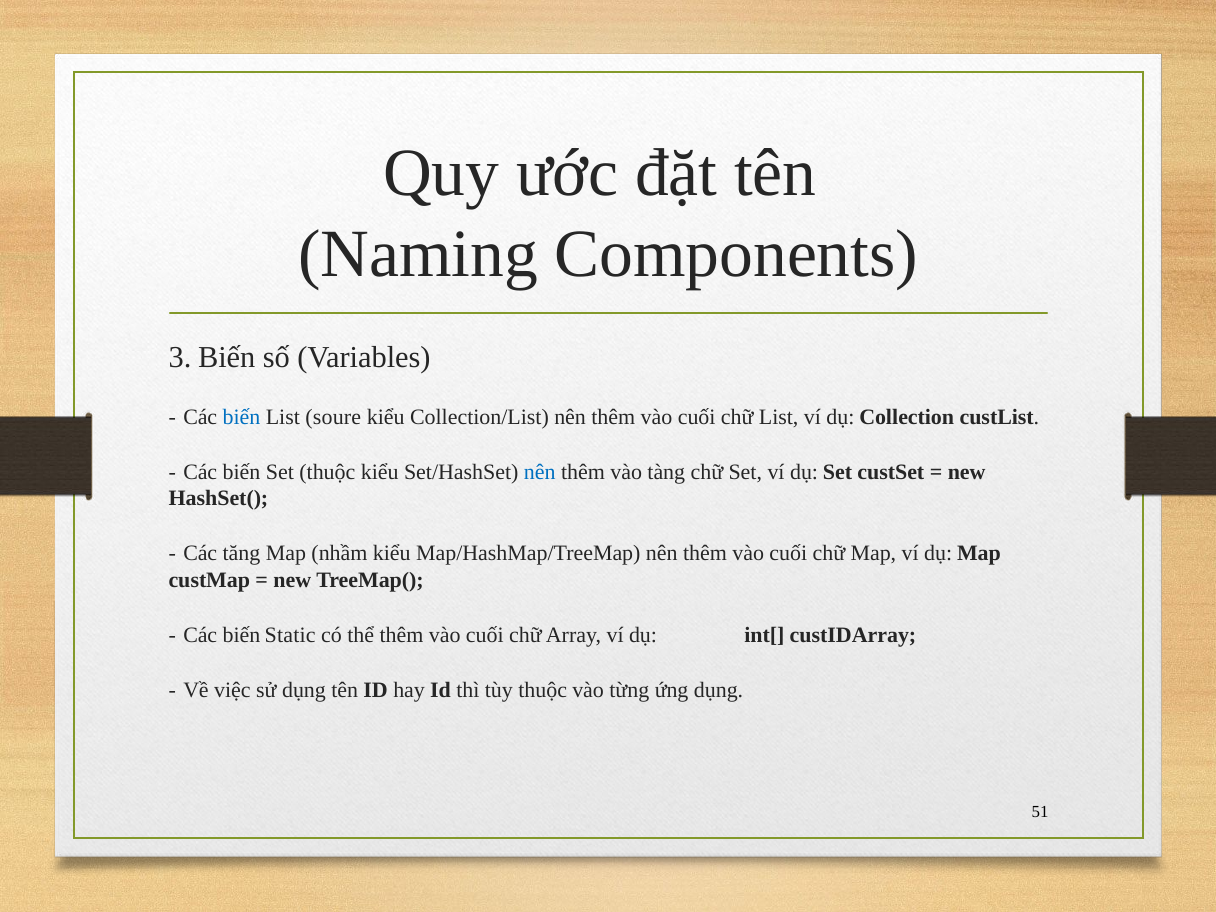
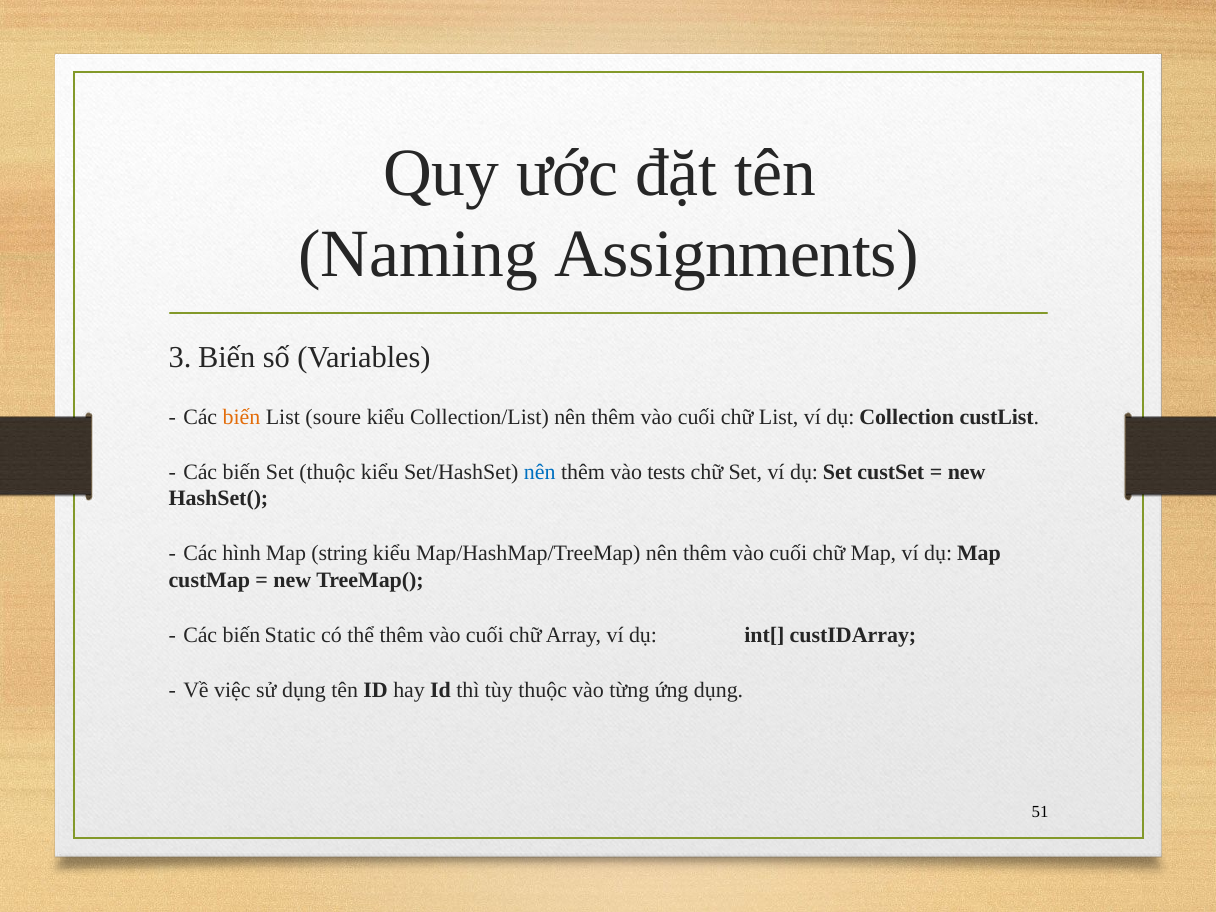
Components: Components -> Assignments (737, 254)
biến colour: blue -> orange (242, 417)
tàng: tàng -> tests (666, 472)
tăng: tăng -> hình (242, 554)
nhầm: nhầm -> string (340, 554)
